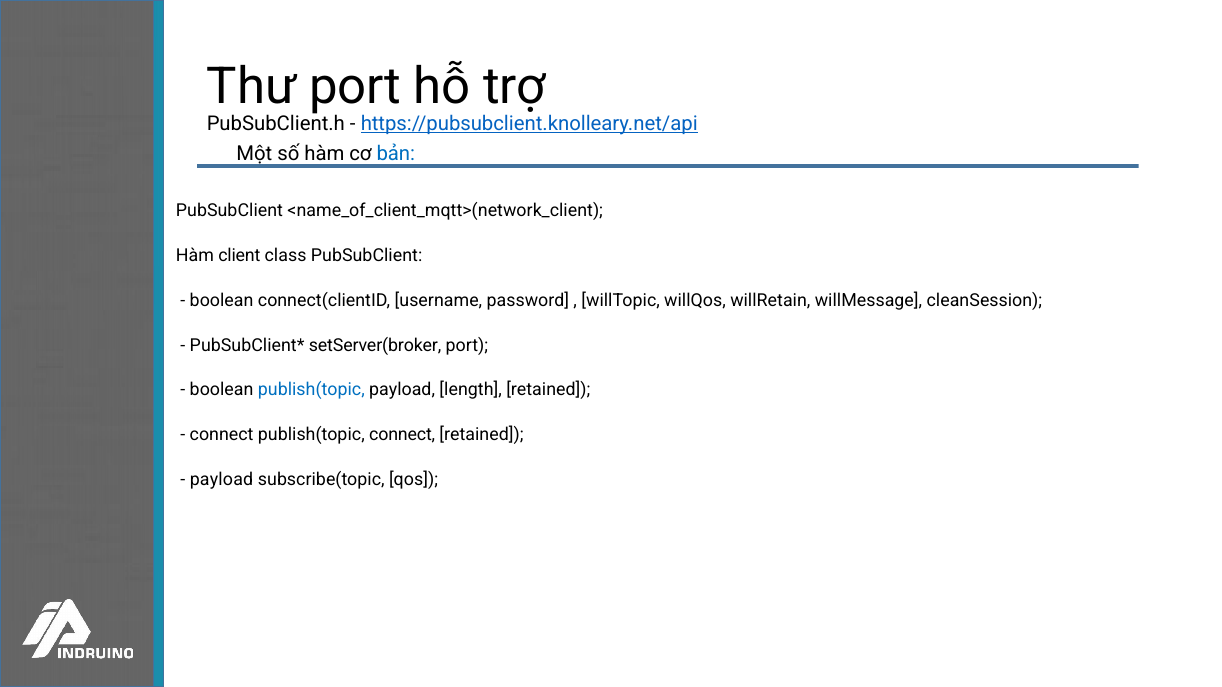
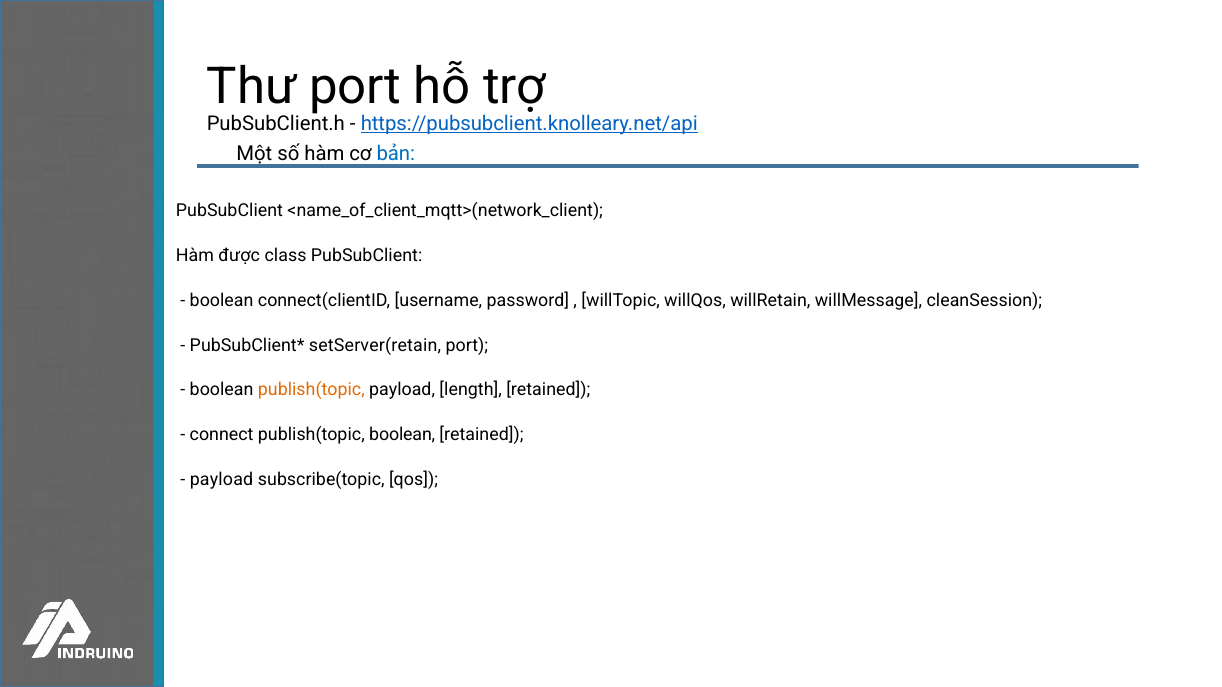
client: client -> được (239, 256)
setServer(broker: setServer(broker -> setServer(retain (375, 345)
publish(topic colour: blue -> orange (311, 390)
publish(topic connect: connect -> boolean (402, 435)
